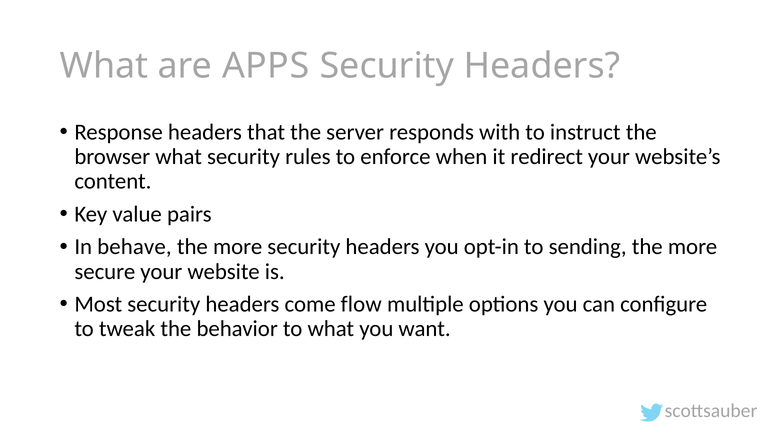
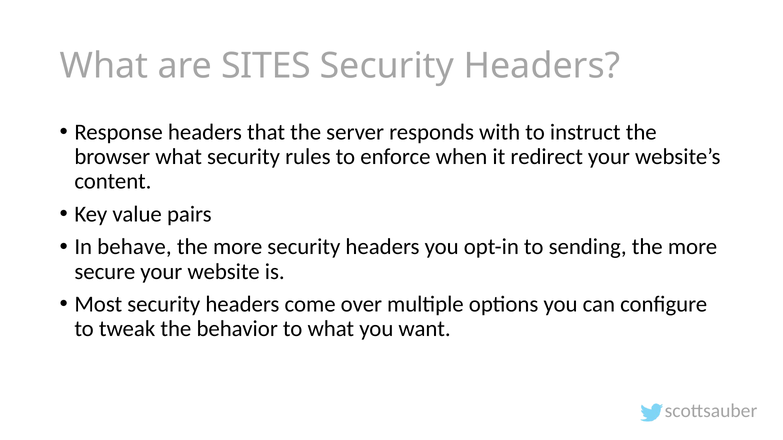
APPS: APPS -> SITES (266, 66)
flow: flow -> over (361, 305)
